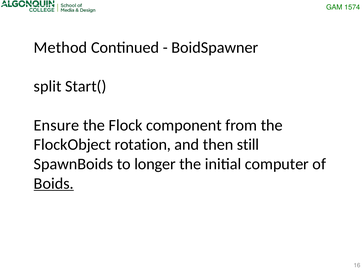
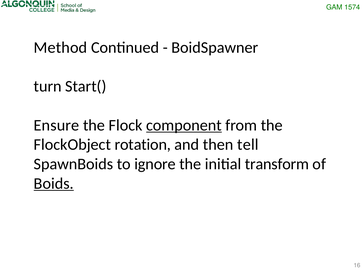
split: split -> turn (48, 86)
component underline: none -> present (184, 125)
still: still -> tell (248, 145)
longer: longer -> ignore (155, 164)
computer: computer -> transform (277, 164)
